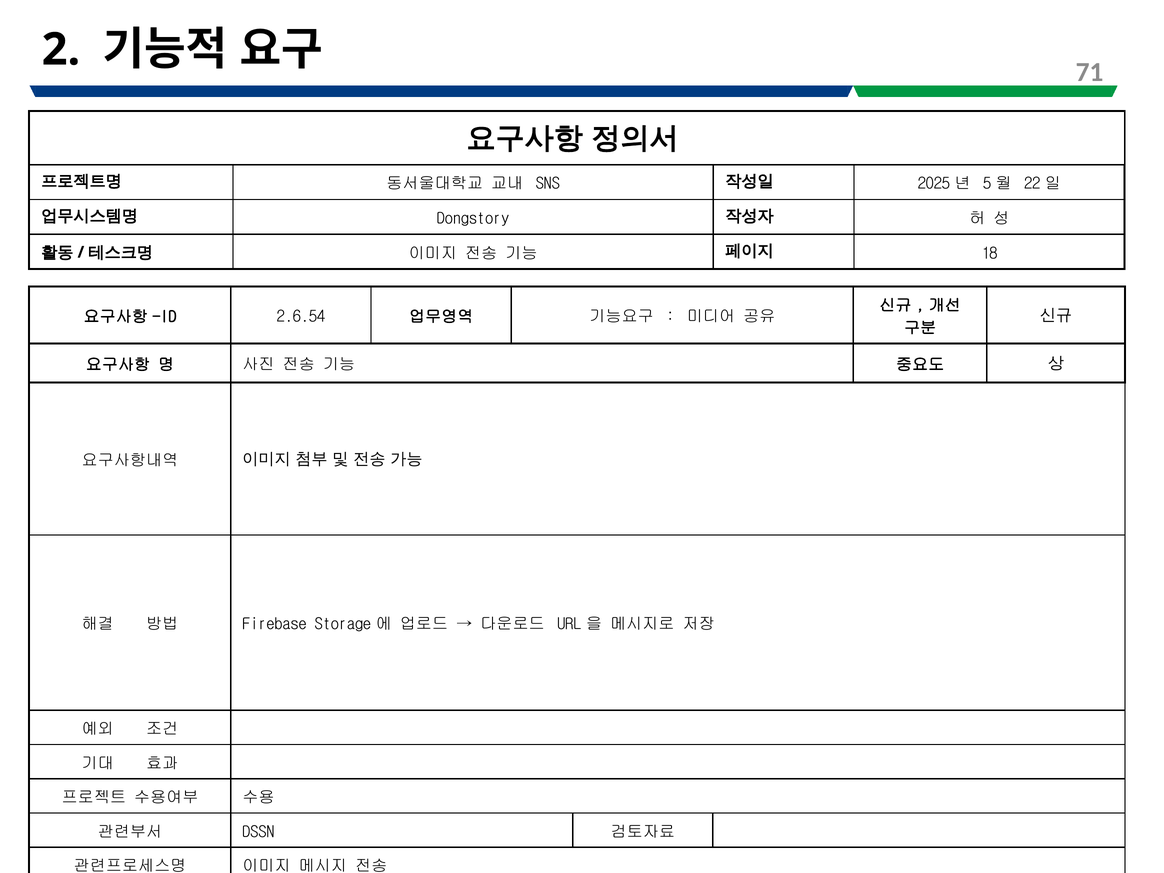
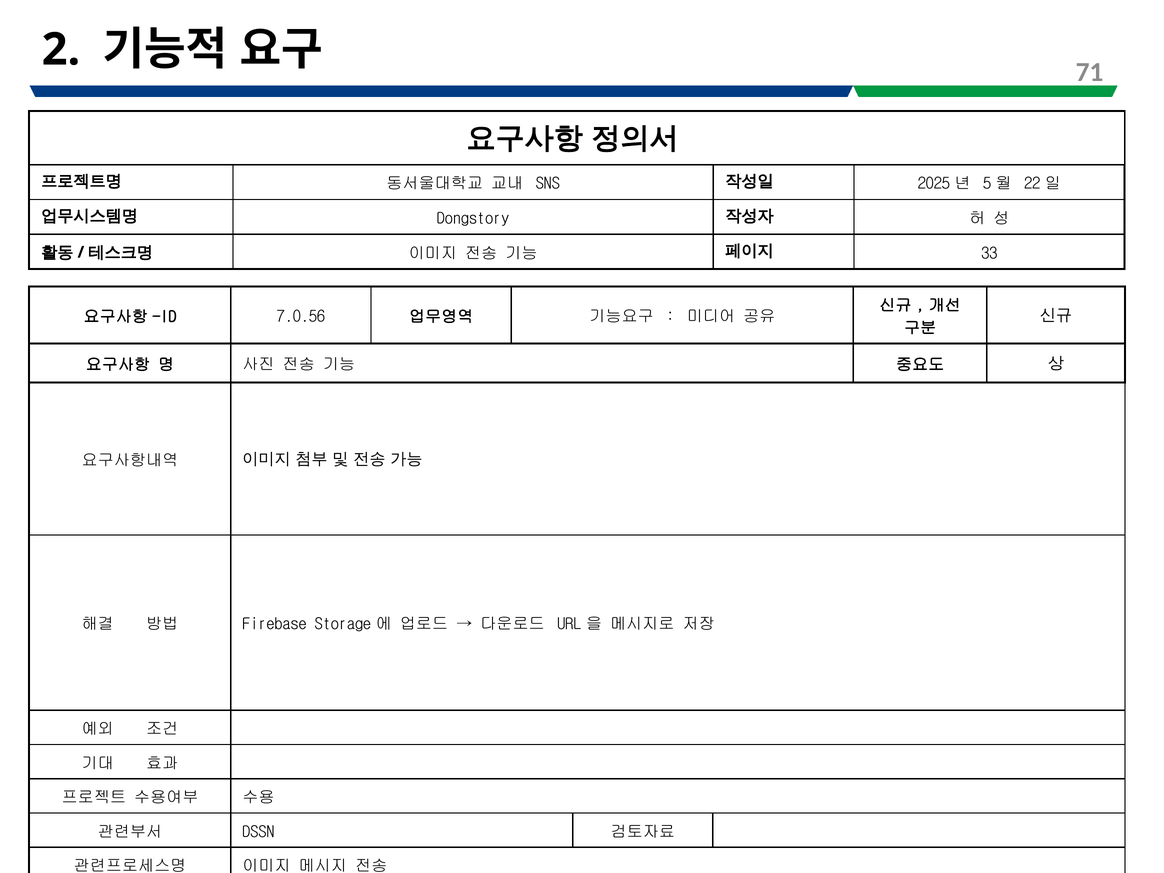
18: 18 -> 33 (989, 253)
2.6.54: 2.6.54 -> 7.0.56 (301, 317)
